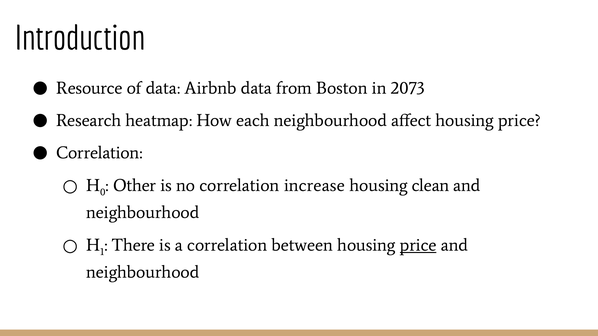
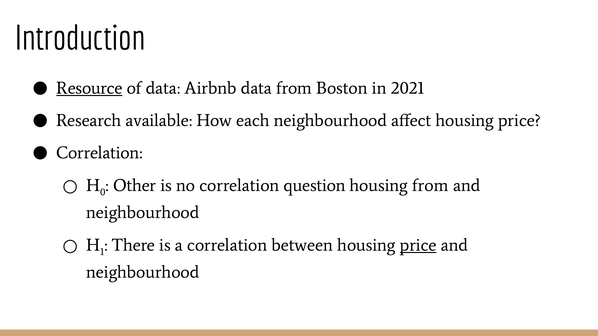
Resource underline: none -> present (89, 88)
2073: 2073 -> 2021 (408, 88)
heatmap: heatmap -> available (159, 120)
increase: increase -> question (315, 186)
housing clean: clean -> from (430, 186)
